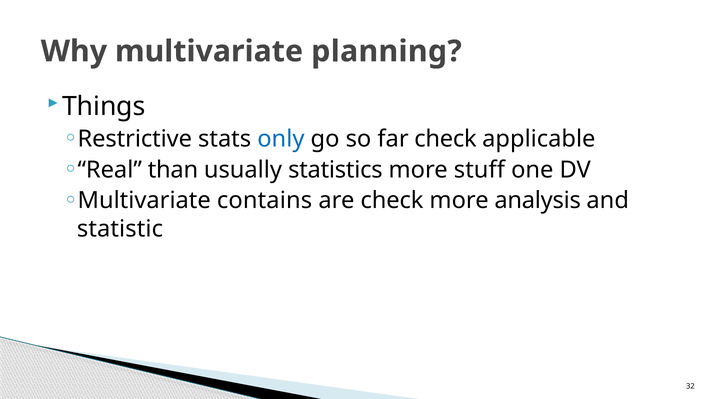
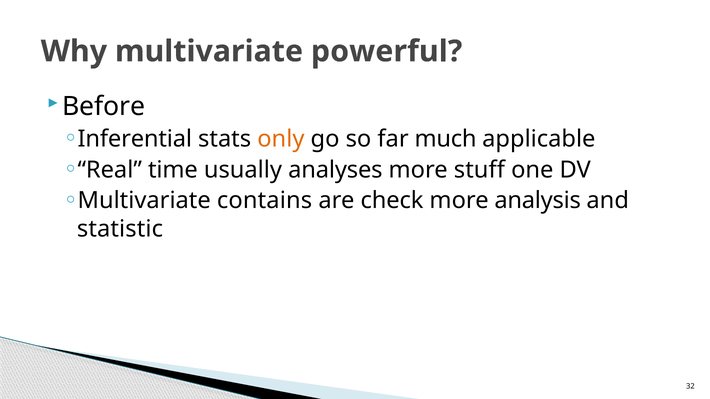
planning: planning -> powerful (387, 51)
Things: Things -> Before (104, 107)
Restrictive: Restrictive -> Inferential (135, 139)
only colour: blue -> orange (281, 139)
far check: check -> much (446, 139)
than: than -> time (173, 170)
statistics: statistics -> analyses (335, 170)
